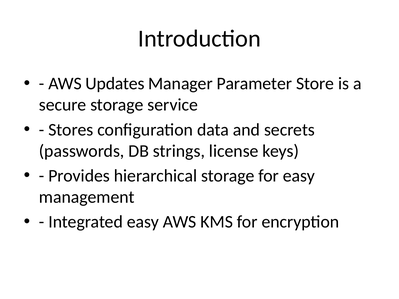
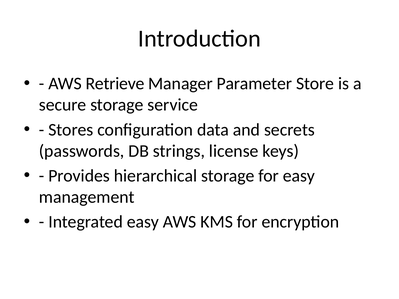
Updates: Updates -> Retrieve (115, 84)
